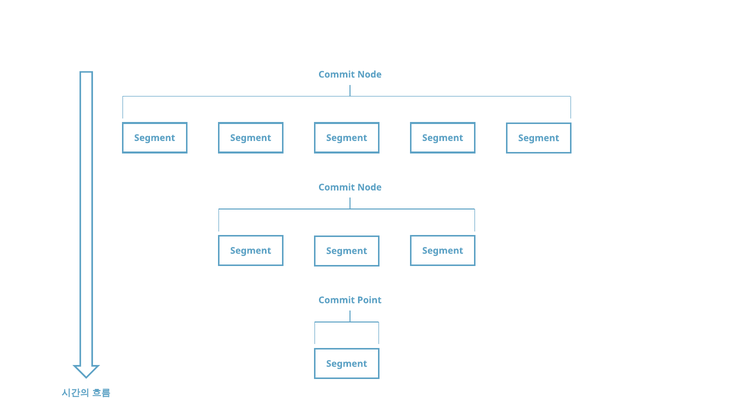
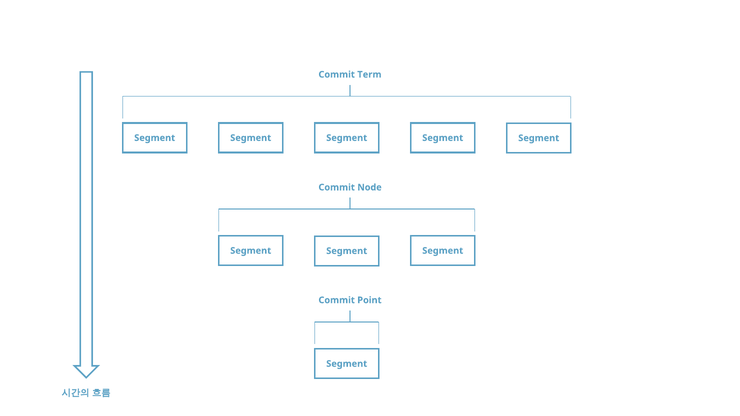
Node: Node -> Term (369, 75)
